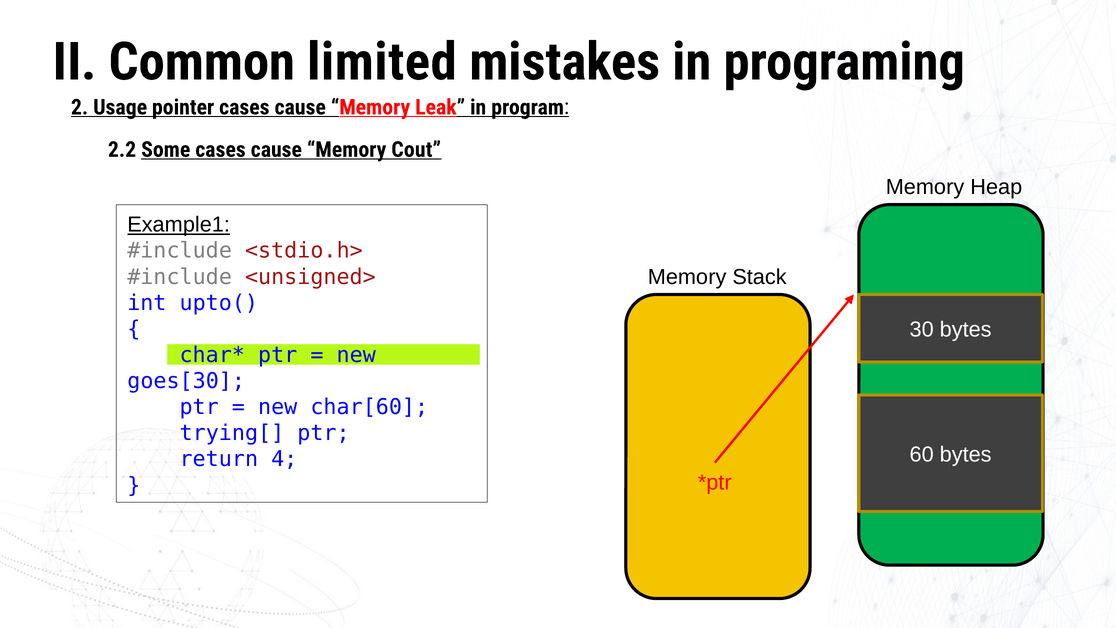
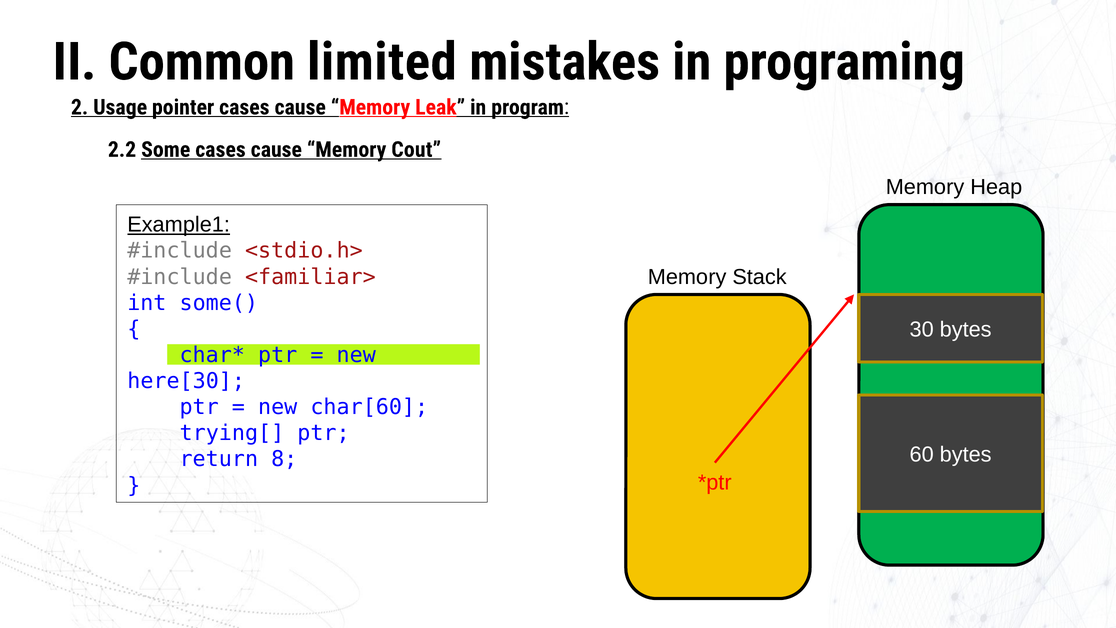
<unsigned>: <unsigned> -> <familiar> (310, 277)
upto(: upto( -> some( (219, 303)
goes[30: goes[30 -> here[30 (186, 381)
4: 4 -> 8 (284, 459)
